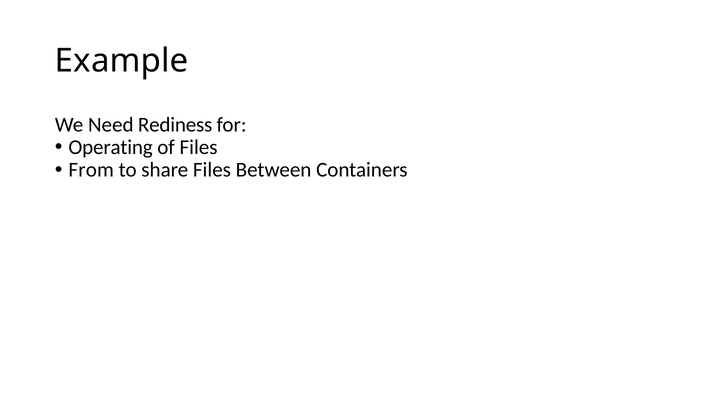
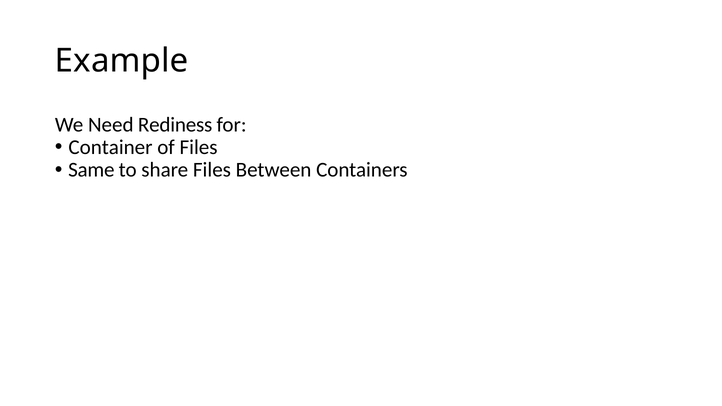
Operating: Operating -> Container (110, 147)
From: From -> Same (91, 170)
